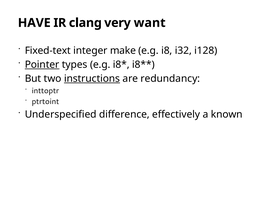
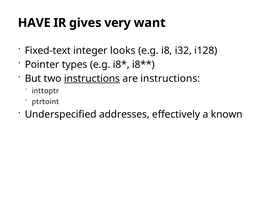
clang: clang -> gives (85, 23)
make: make -> looks (123, 51)
Pointer underline: present -> none (42, 65)
are redundancy: redundancy -> instructions (170, 79)
difference: difference -> addresses (124, 115)
